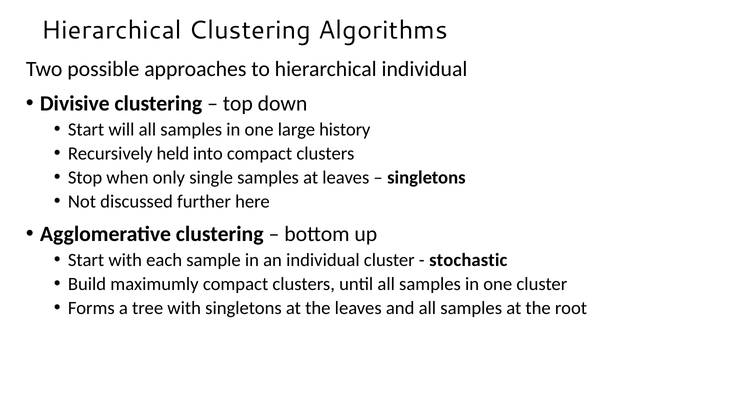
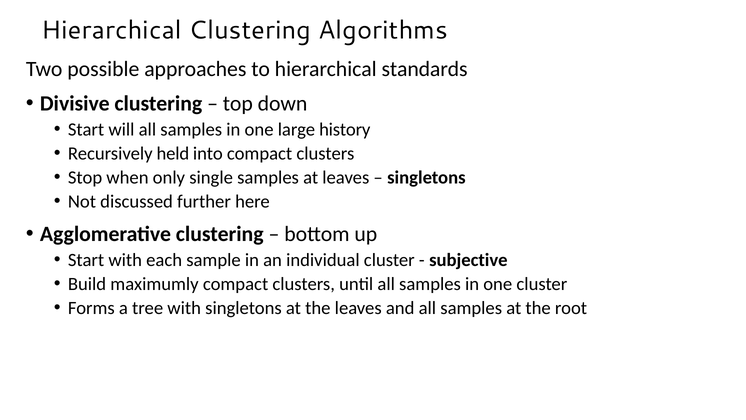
hierarchical individual: individual -> standards (425, 69)
stochastic: stochastic -> subjective (468, 260)
